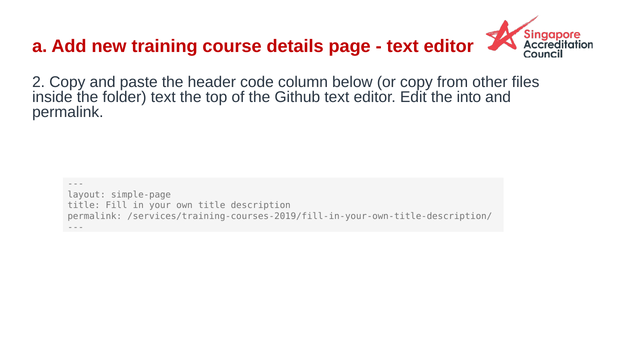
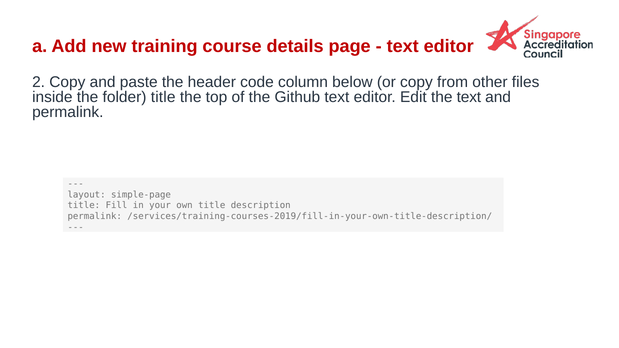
folder text: text -> title (163, 97)
the into: into -> text (469, 97)
